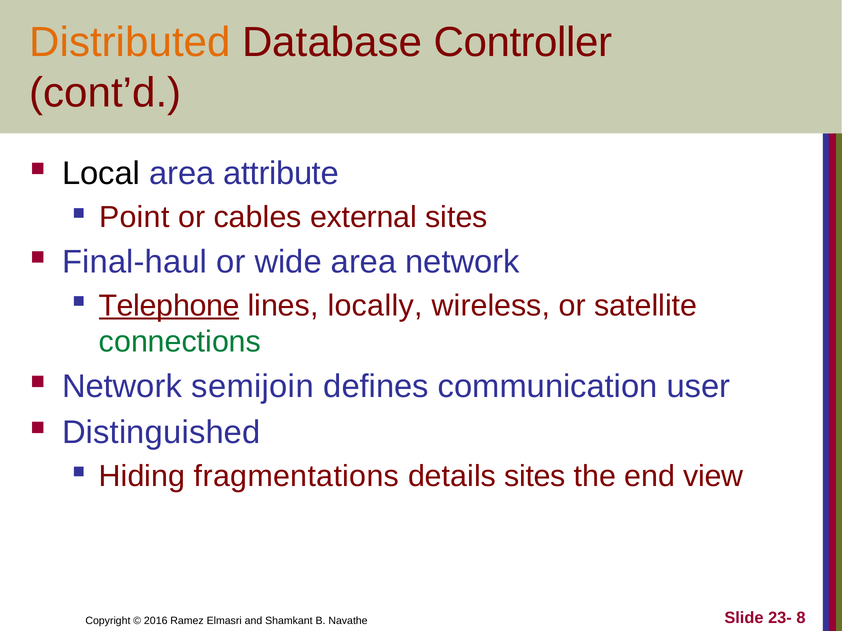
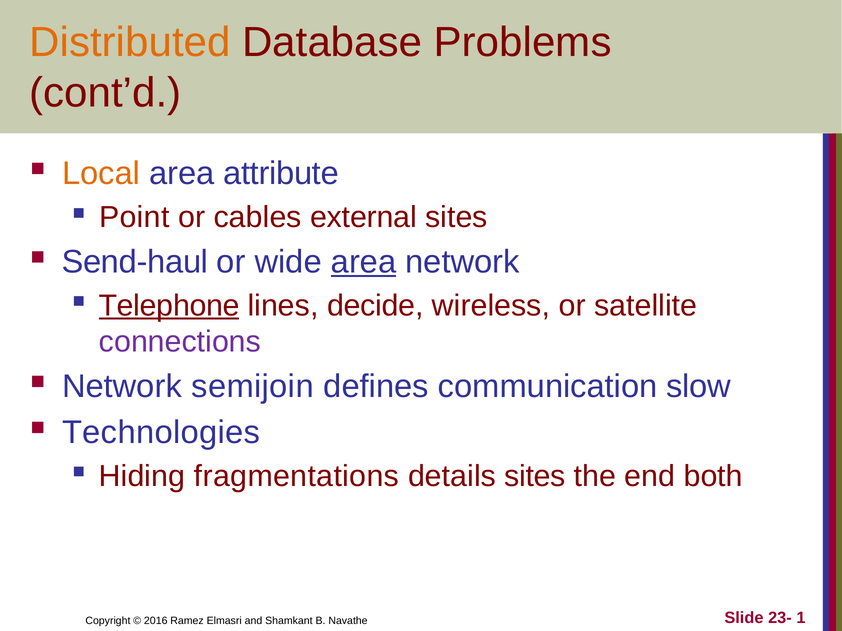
Controller: Controller -> Problems (523, 42)
Local colour: black -> orange (101, 174)
Final-haul: Final-haul -> Send-haul (135, 262)
area underline: none -> present (364, 262)
locally: locally -> decide (375, 306)
connections colour: green -> purple (180, 342)
user: user -> slow (699, 387)
Distinguished: Distinguished -> Technologies (161, 433)
view: view -> both (713, 476)
8: 8 -> 1 (801, 619)
